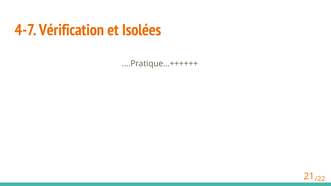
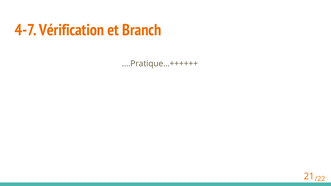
Isolées: Isolées -> Branch (142, 30)
